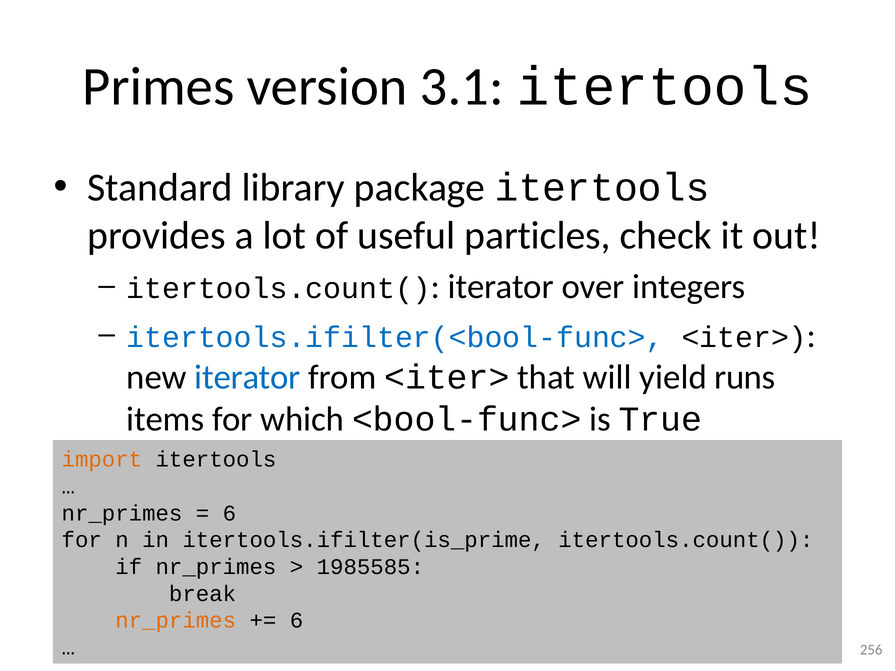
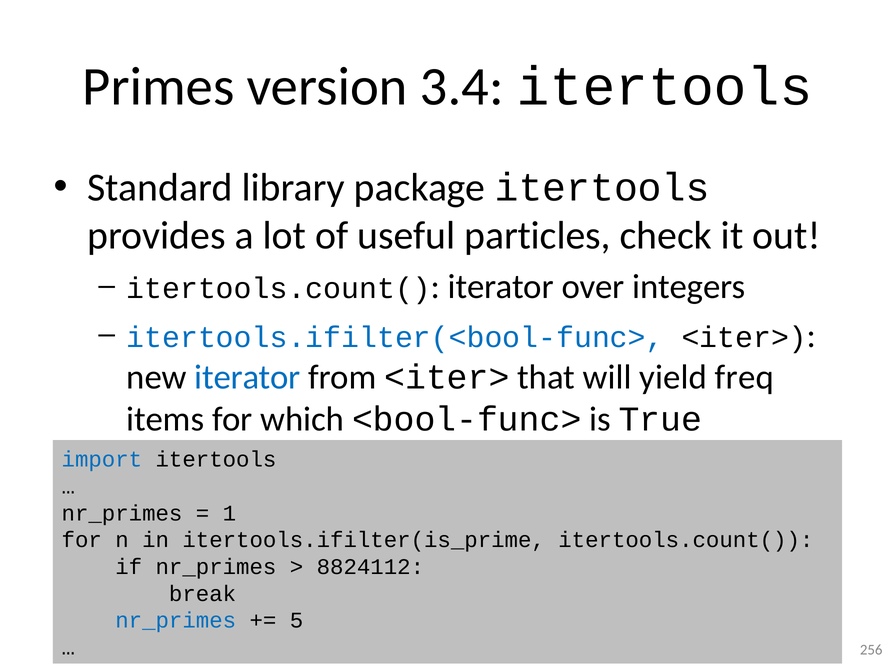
3.1: 3.1 -> 3.4 (462, 87)
runs: runs -> freq (745, 377)
import colour: orange -> blue (102, 460)
6: 6 -> 1 (229, 513)
1985585: 1985585 -> 8824112 (370, 567)
nr_primes colour: orange -> blue (176, 621)
6: 6 -> 5 (297, 621)
